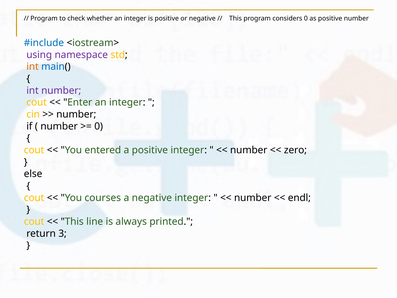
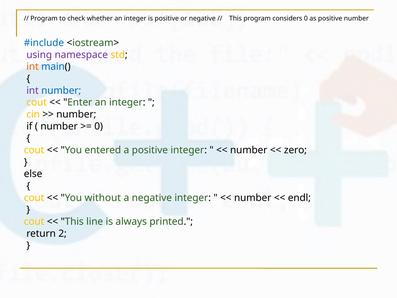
number colour: purple -> blue (61, 90)
courses: courses -> without (103, 198)
3: 3 -> 2 (63, 233)
